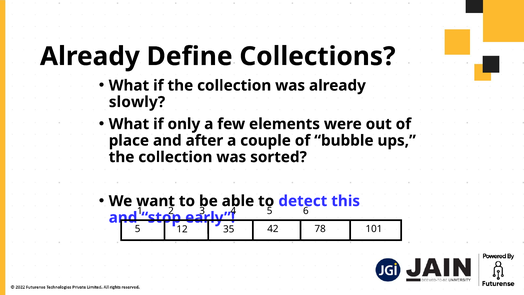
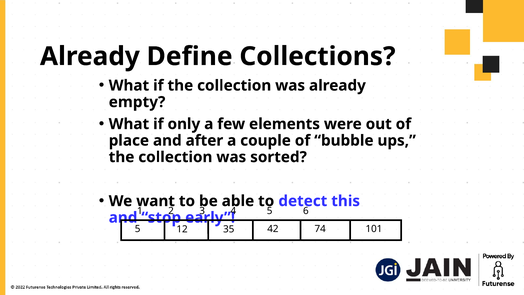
slowly: slowly -> empty (137, 102)
78: 78 -> 74 (320, 229)
